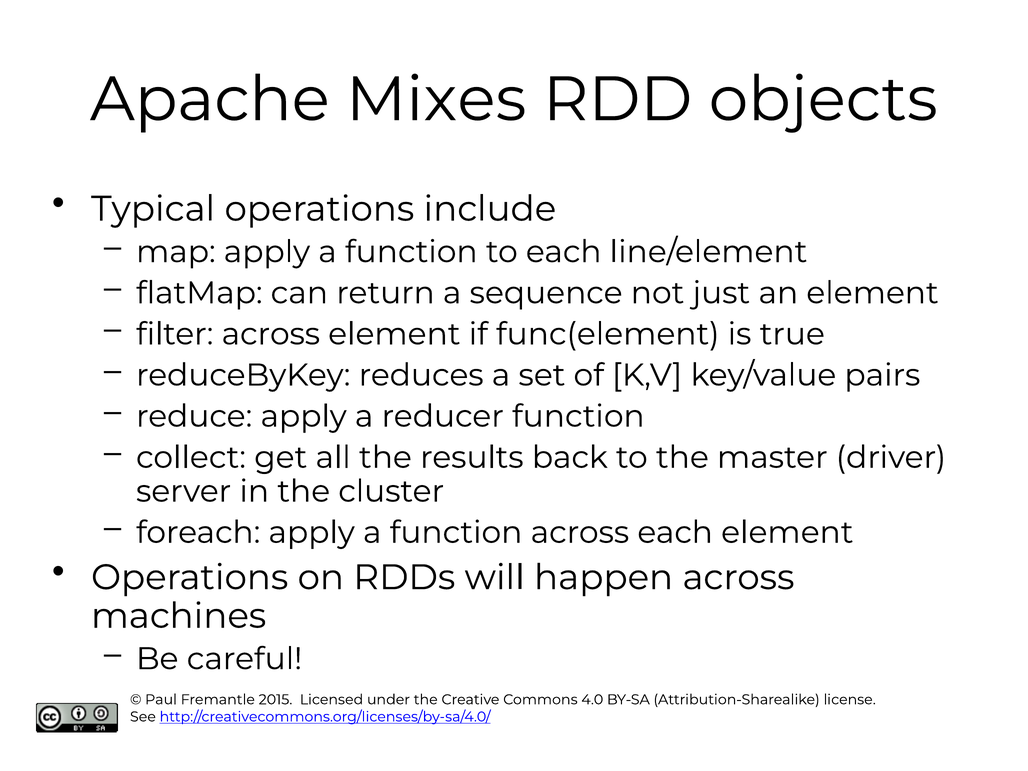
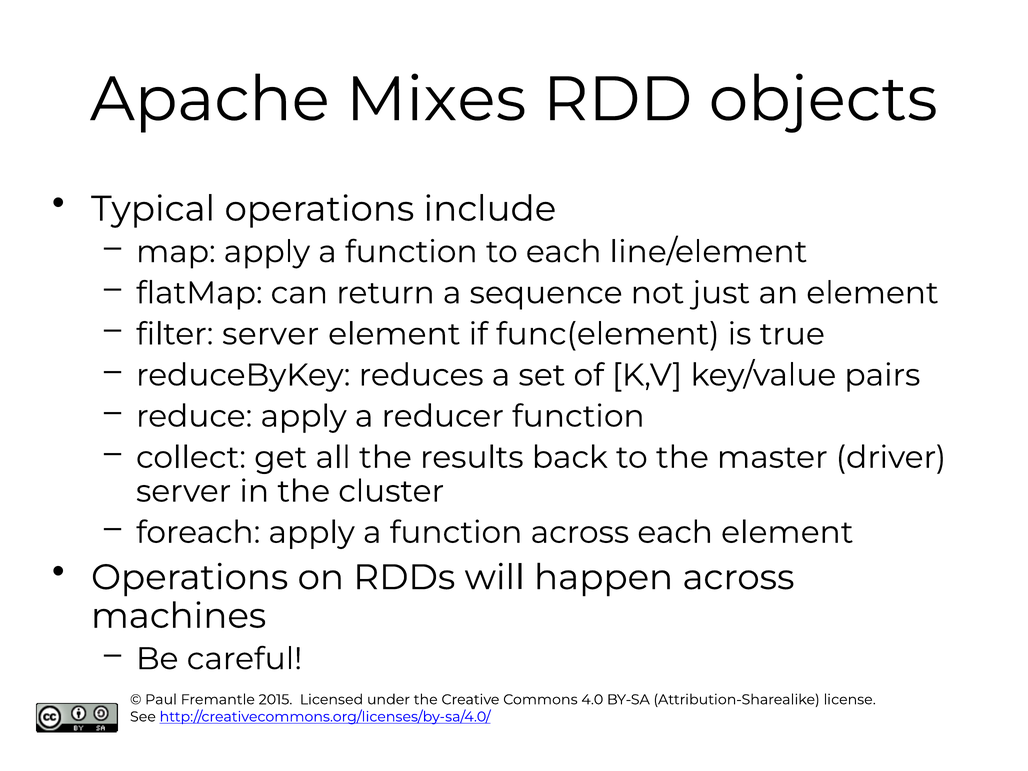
filter across: across -> server (271, 334)
